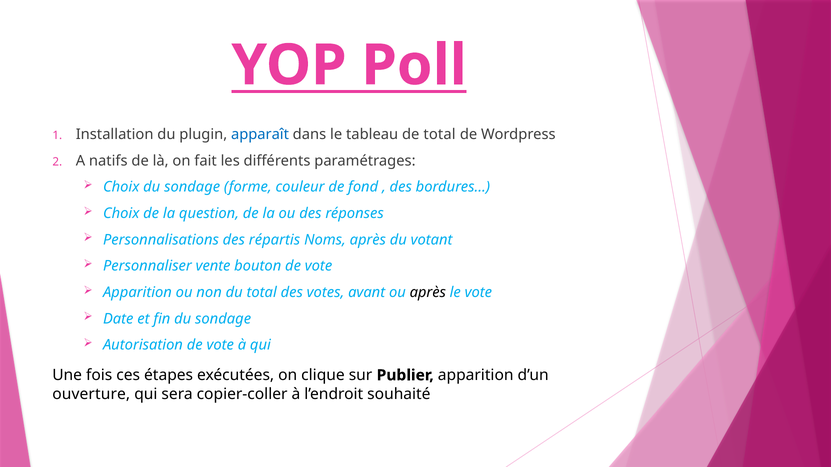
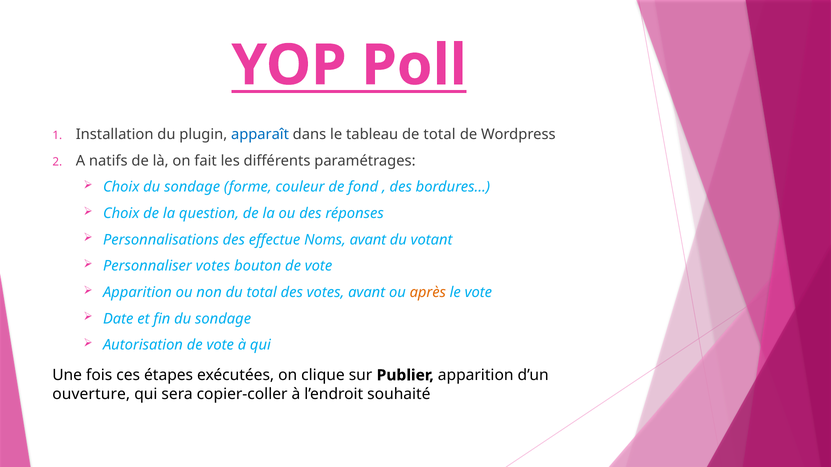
répartis: répartis -> effectue (275, 240)
Noms après: après -> avant (368, 240)
Personnaliser vente: vente -> votes (213, 266)
après colour: black -> orange (428, 293)
